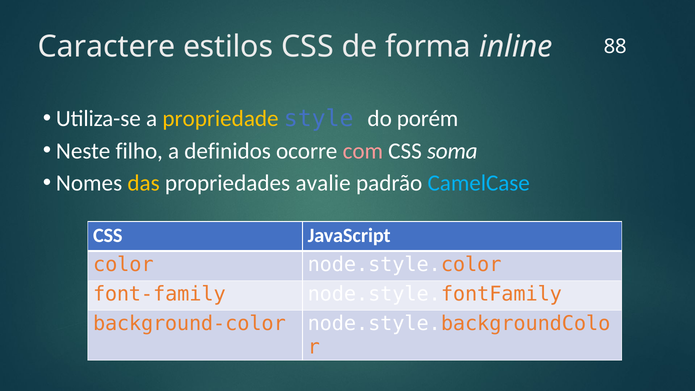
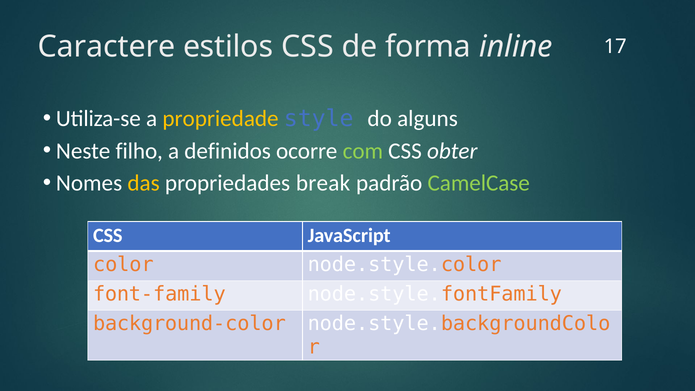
88: 88 -> 17 (615, 47)
porém: porém -> alguns (427, 119)
com colour: pink -> light green (363, 151)
soma: soma -> obter (452, 151)
avalie: avalie -> break (323, 183)
CamelCase colour: light blue -> light green (479, 183)
